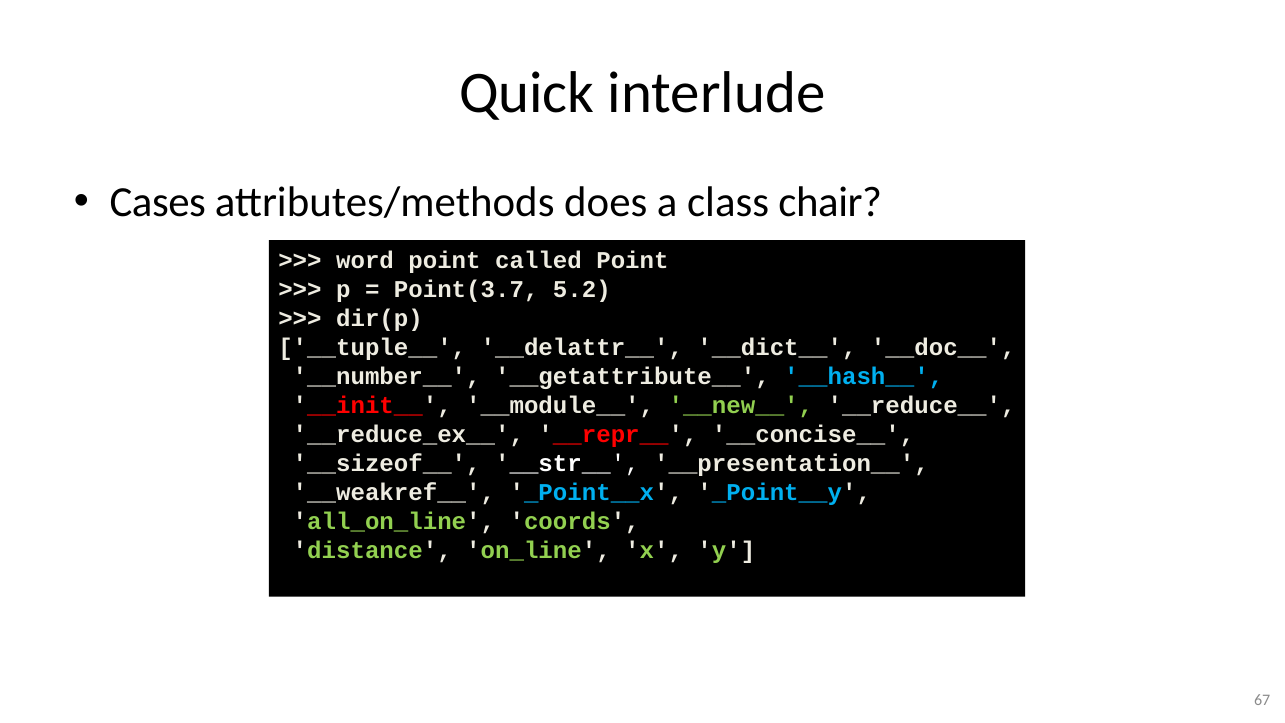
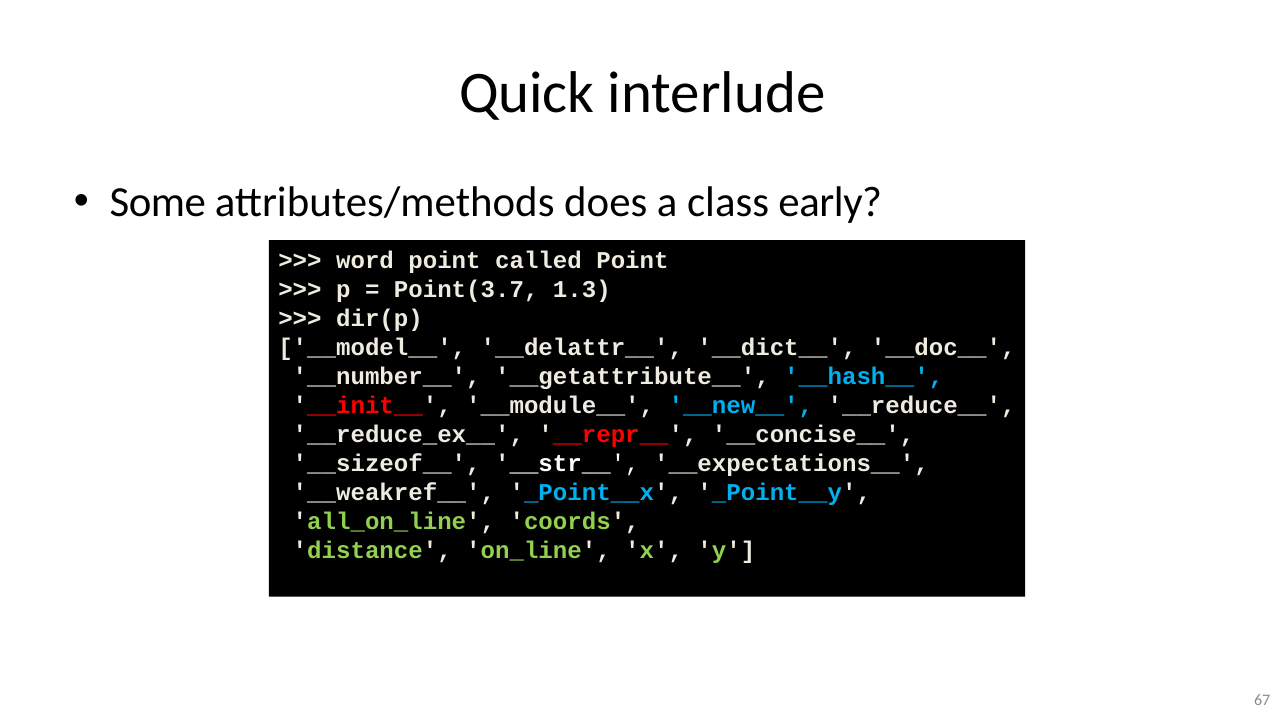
Cases: Cases -> Some (158, 202)
chair: chair -> early (830, 202)
5.2: 5.2 -> 1.3 (582, 290)
__tuple__: __tuple__ -> __model__ (372, 348)
__new__ colour: light green -> light blue (741, 405)
__presentation__: __presentation__ -> __expectations__ (791, 463)
